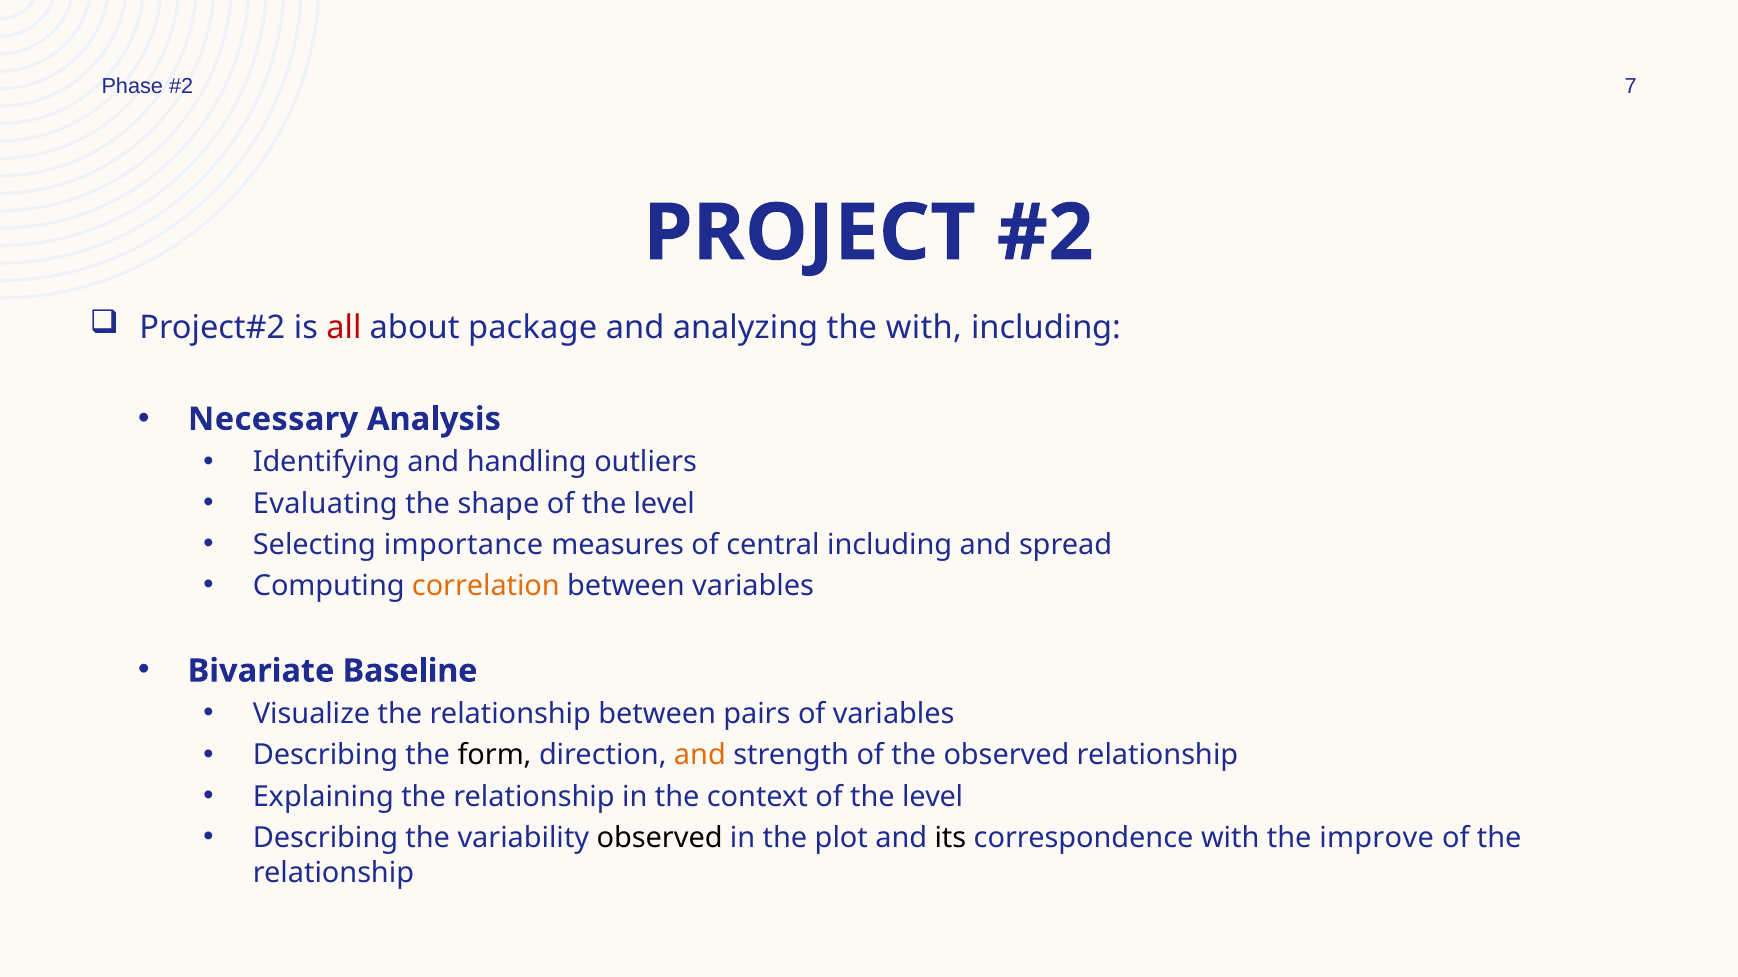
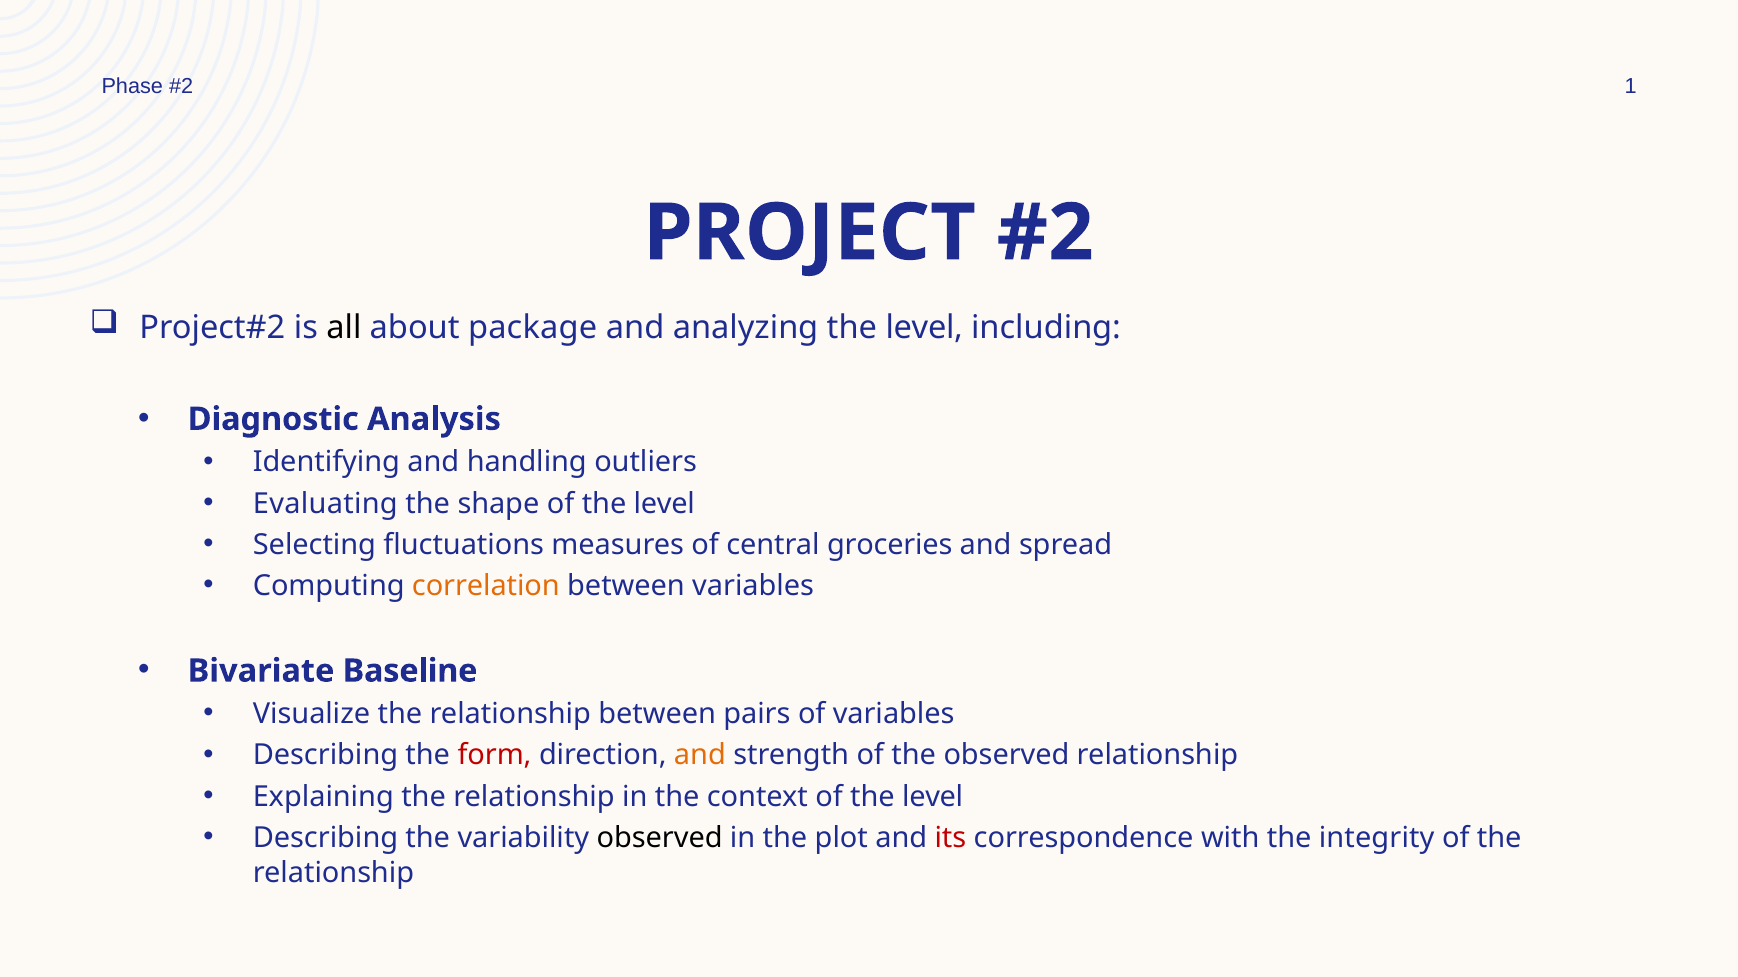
7: 7 -> 1 (1631, 86)
all colour: red -> black (344, 328)
analyzing the with: with -> level (924, 328)
Necessary: Necessary -> Diagnostic (273, 419)
importance: importance -> fluctuations (464, 545)
central including: including -> groceries (890, 545)
form colour: black -> red (495, 756)
its colour: black -> red (950, 838)
improve: improve -> integrity (1377, 838)
